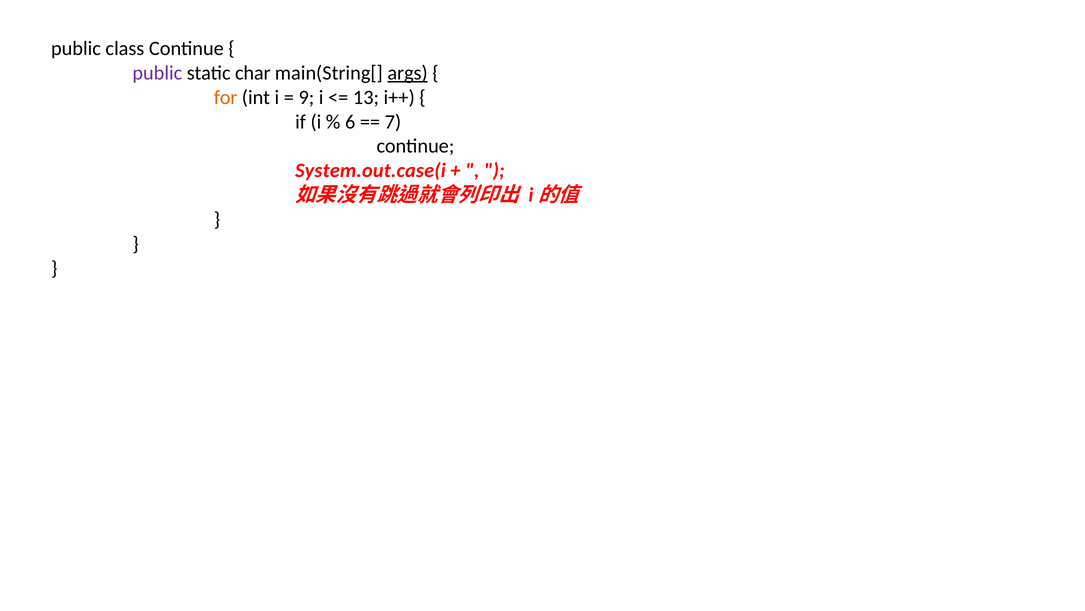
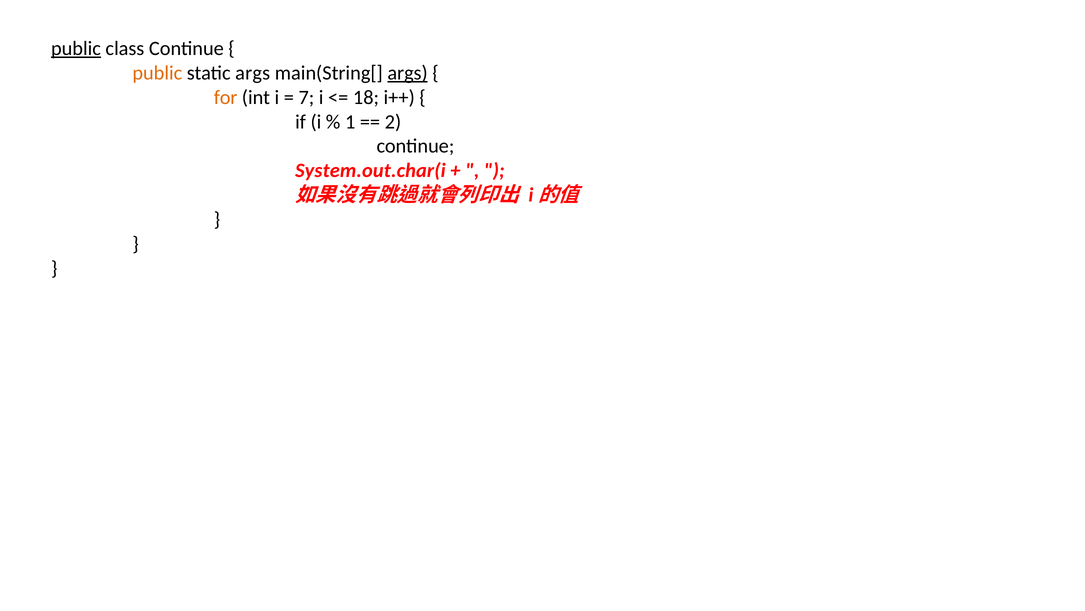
public underline: none -> present (76, 48)
public colour: purple -> orange (157, 73)
static char: char -> args (253, 73)
9: 9 -> 7 (306, 97)
13: 13 -> 18 (366, 97)
6: 6 -> 1 (350, 122)
7: 7 -> 2 (393, 122)
System.out.case(i: System.out.case(i -> System.out.char(i (370, 171)
